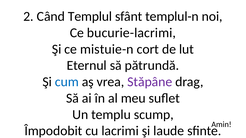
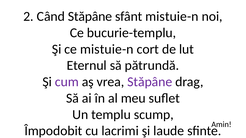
Când Templul: Templul -> Stăpâne (90, 16)
sfânt templul-n: templul-n -> mistuie-n (172, 16)
bucurie-lacrimi: bucurie-lacrimi -> bucurie-templu (132, 33)
cum colour: blue -> purple (67, 82)
